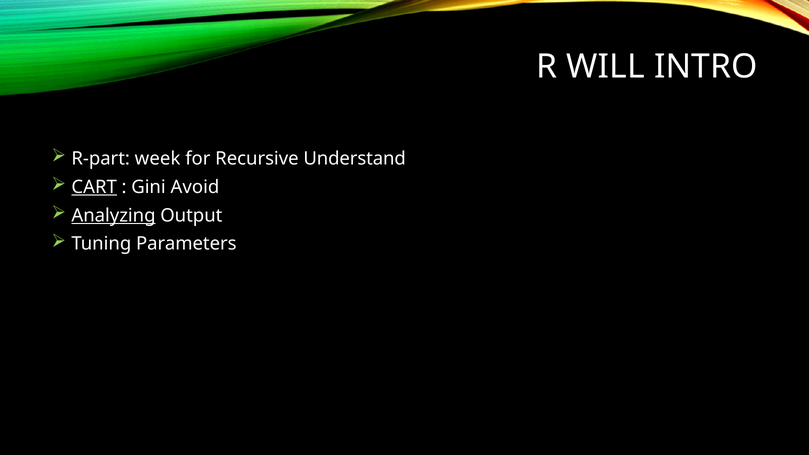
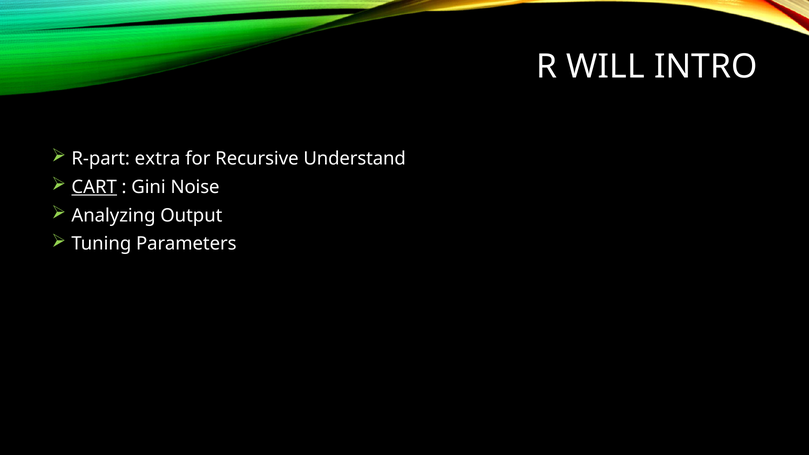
week: week -> extra (158, 159)
Avoid: Avoid -> Noise (195, 187)
Analyzing underline: present -> none (114, 215)
